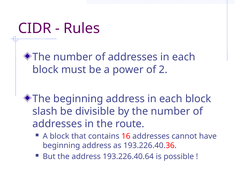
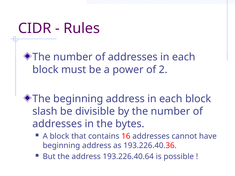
route: route -> bytes (130, 124)
